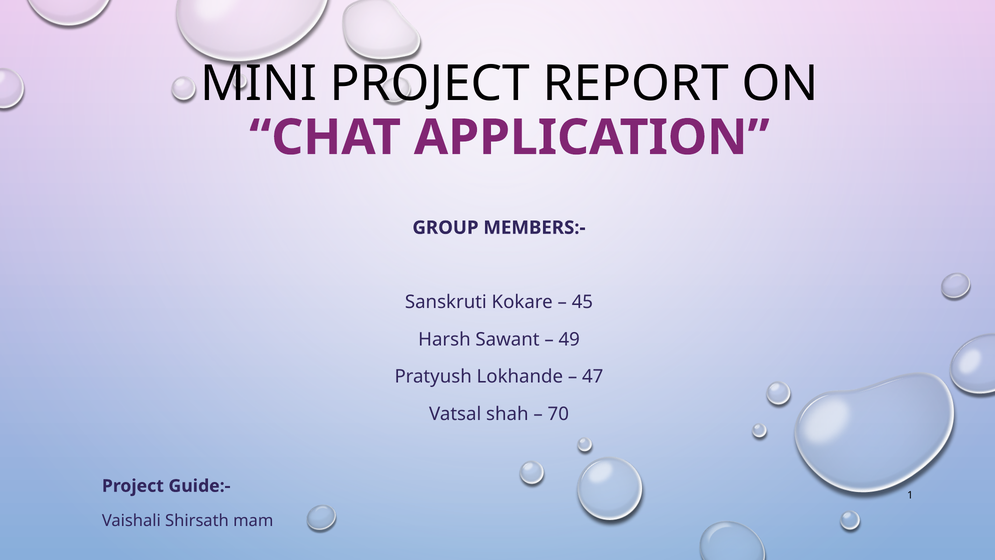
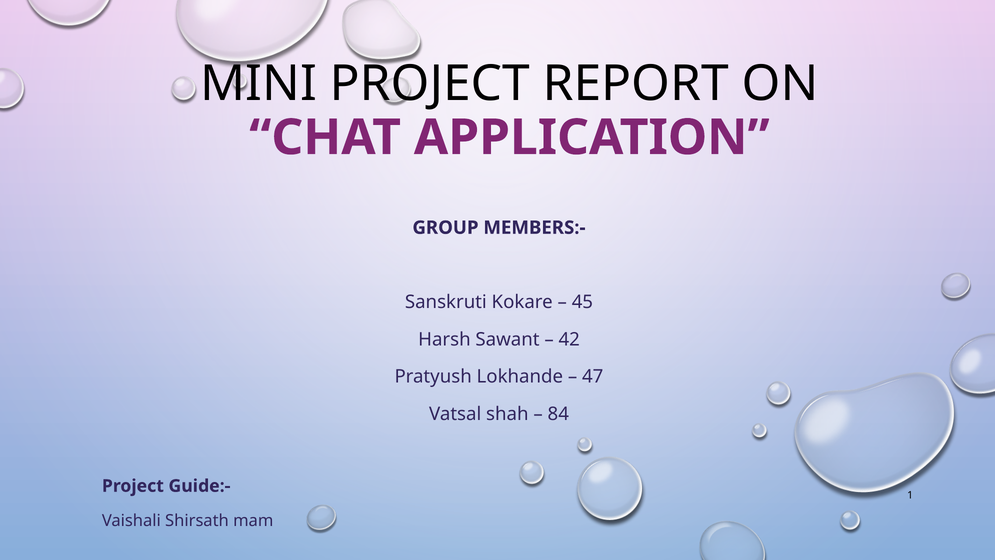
49: 49 -> 42 (569, 339)
70: 70 -> 84 (558, 414)
